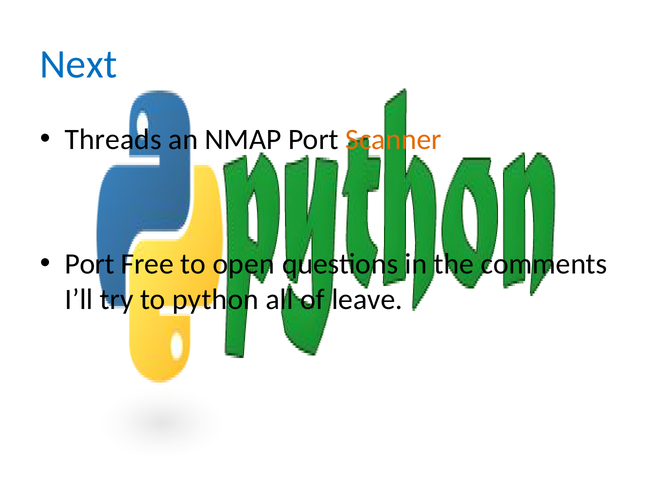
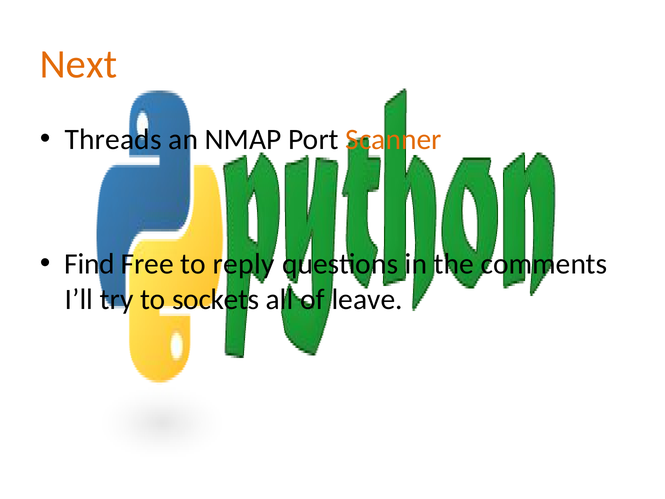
Next colour: blue -> orange (79, 64)
Port: Port -> Find (90, 264)
open: open -> reply (244, 264)
python: python -> sockets (216, 299)
